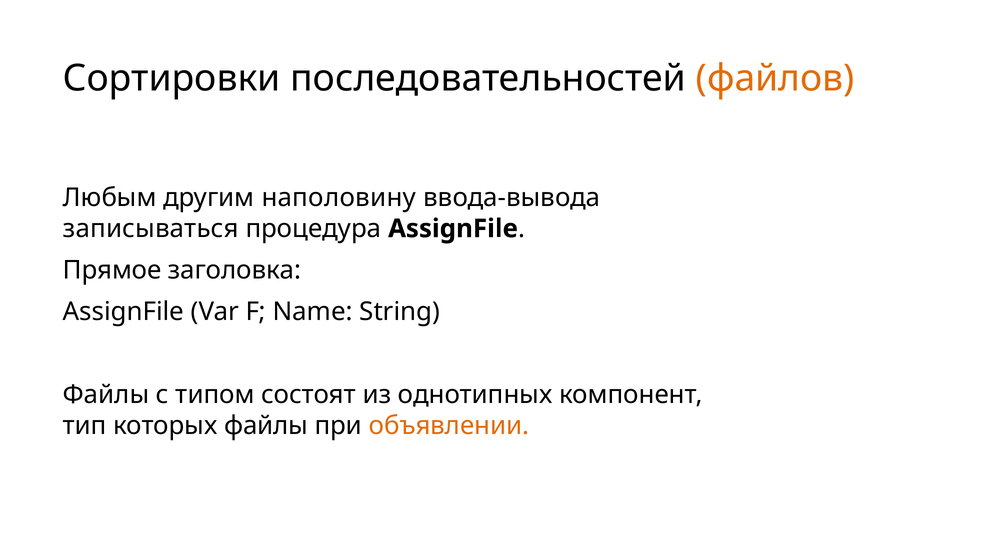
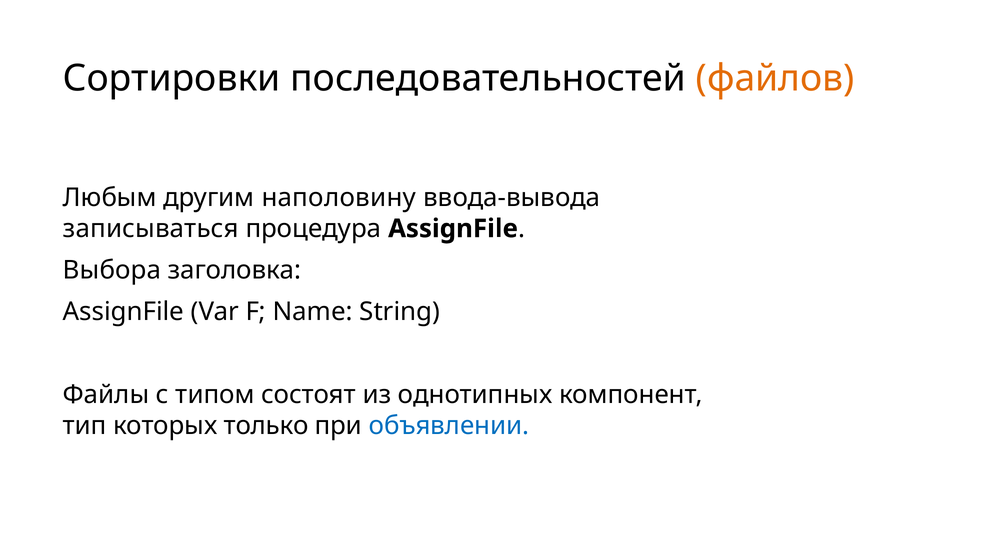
Прямое: Прямое -> Выбора (112, 270)
которых файлы: файлы -> только (266, 426)
объявлении colour: orange -> blue (449, 426)
